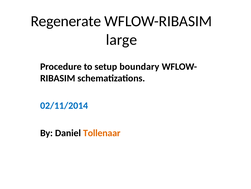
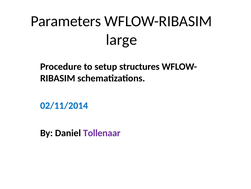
Regenerate: Regenerate -> Parameters (66, 21)
boundary: boundary -> structures (139, 66)
Tollenaar colour: orange -> purple (102, 133)
